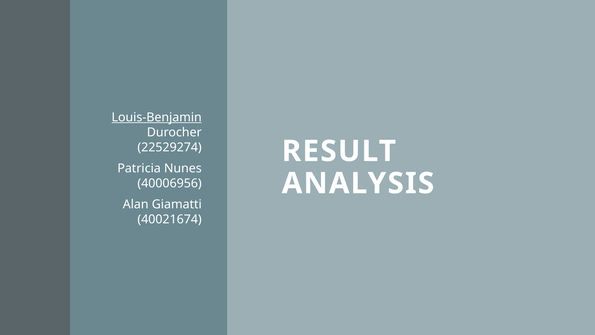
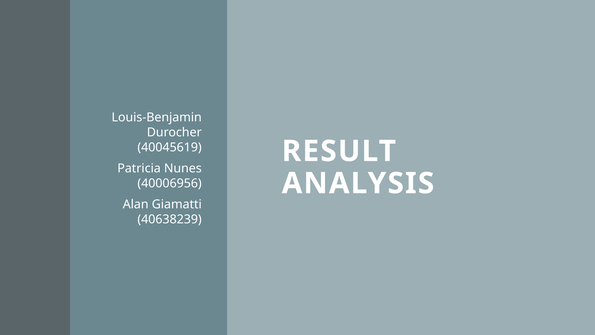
Louis-Benjamin underline: present -> none (157, 117)
22529274: 22529274 -> 40045619 (170, 147)
40021674: 40021674 -> 40638239 (170, 219)
